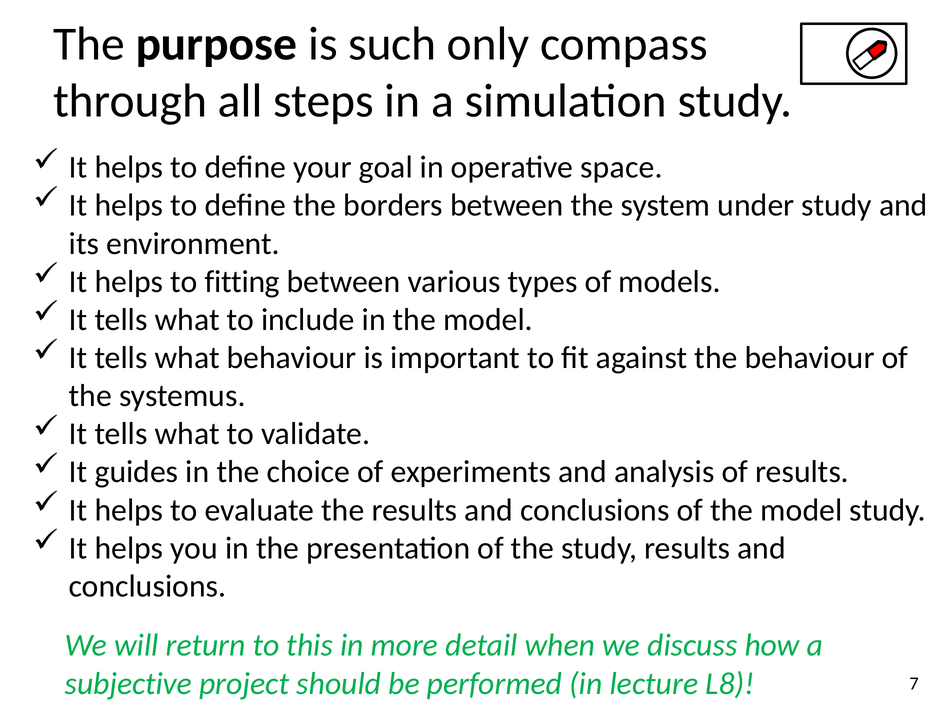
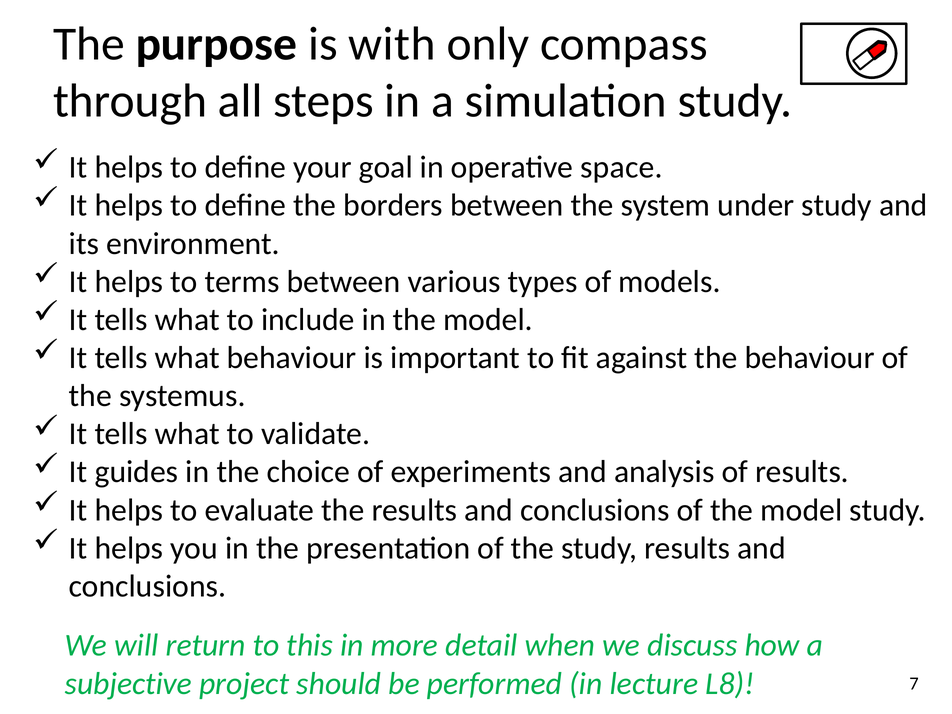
such: such -> with (392, 44)
fitting: fitting -> terms (242, 282)
